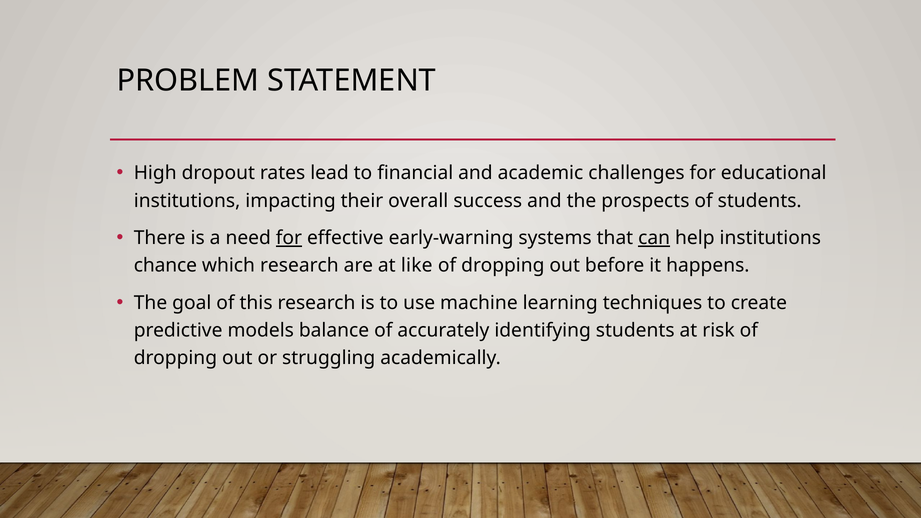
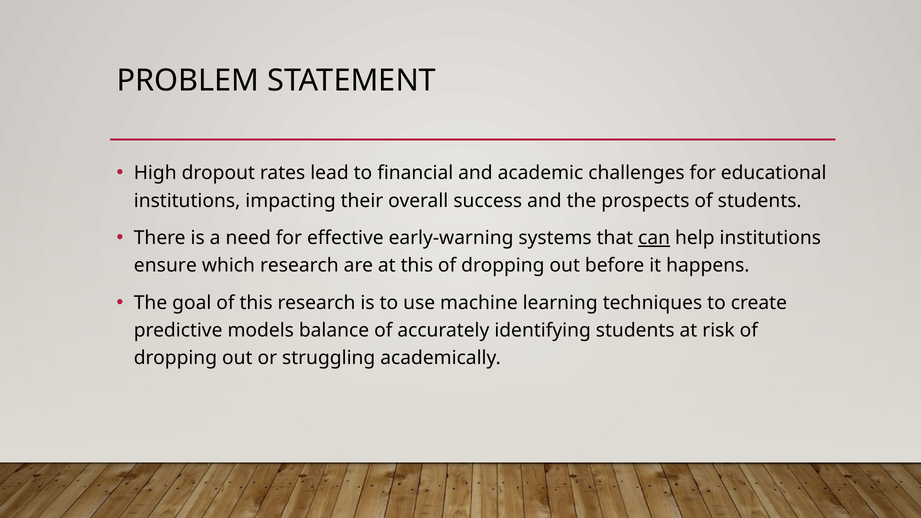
for underline: present -> none (289, 238)
chance: chance -> ensure (165, 266)
at like: like -> this (417, 266)
